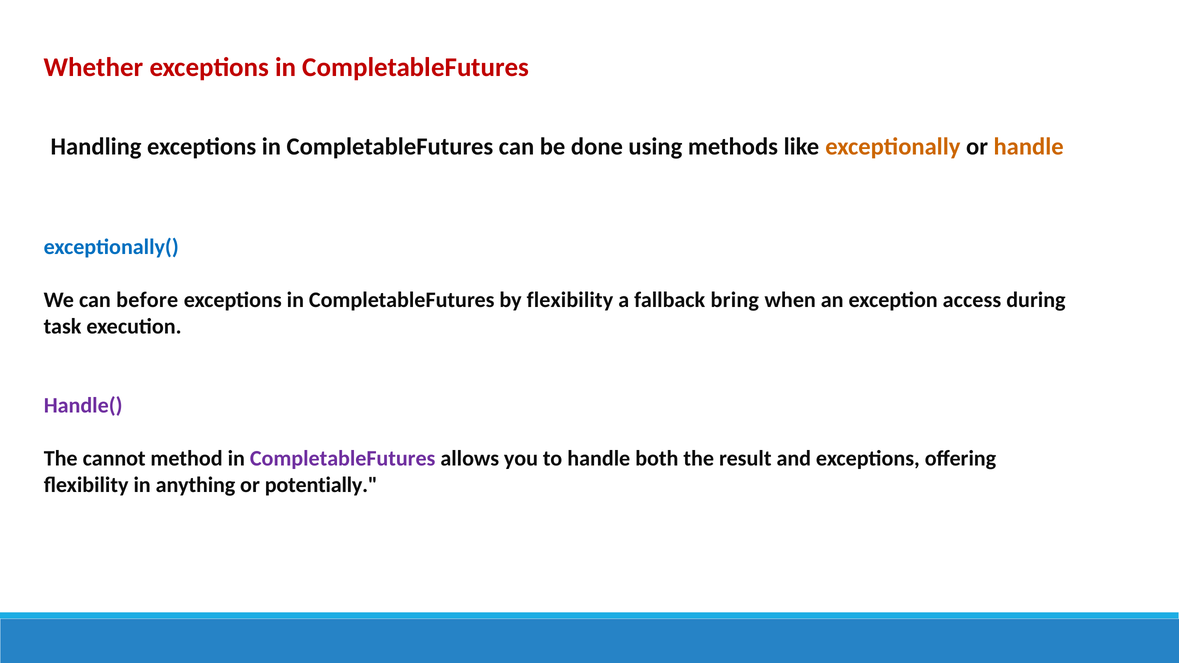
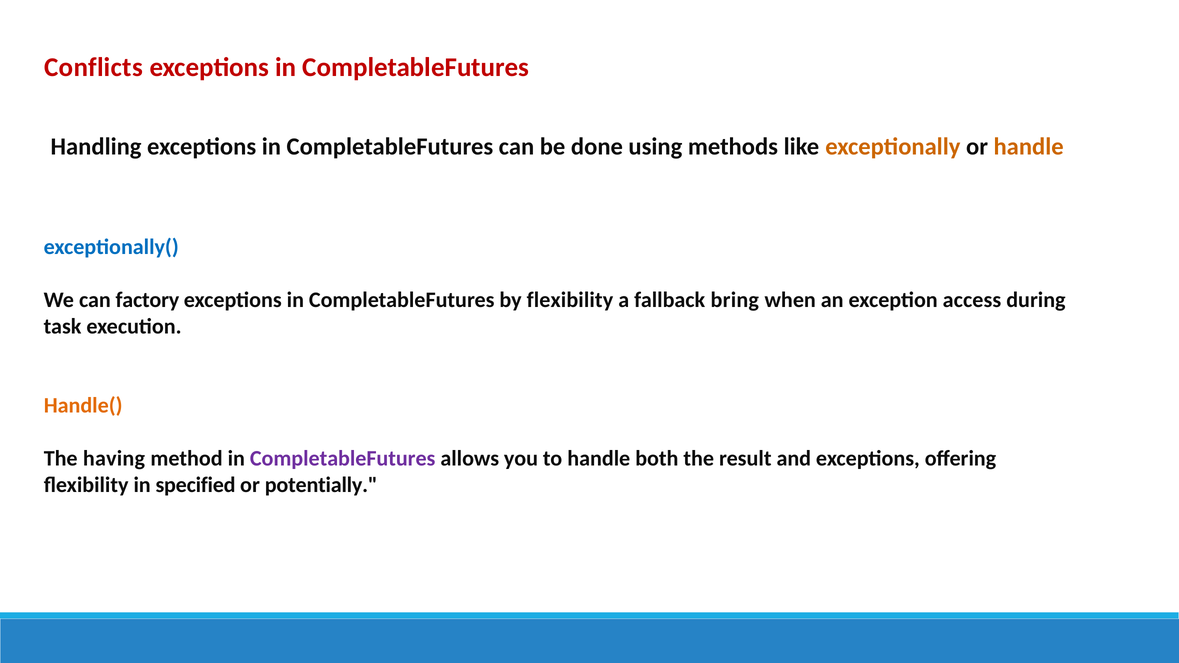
Whether: Whether -> Conflicts (93, 67)
before: before -> factory (147, 300)
Handle( colour: purple -> orange (83, 405)
cannot: cannot -> having (114, 458)
anything: anything -> specified (196, 485)
